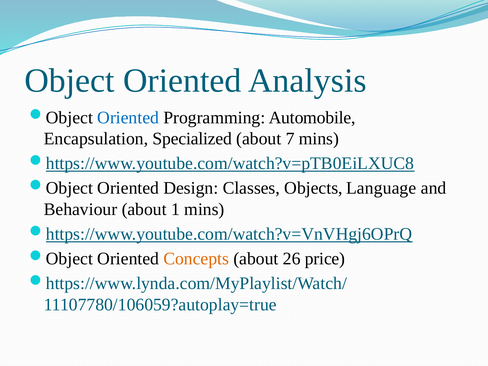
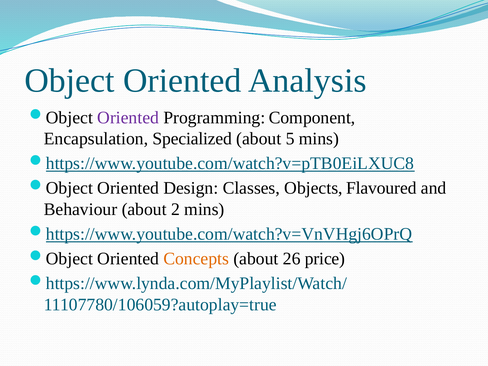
Oriented colour: blue -> purple (128, 118)
Automobile: Automobile -> Component (312, 118)
7: 7 -> 5 (290, 139)
Language: Language -> Flavoured (381, 188)
1: 1 -> 2 (175, 209)
